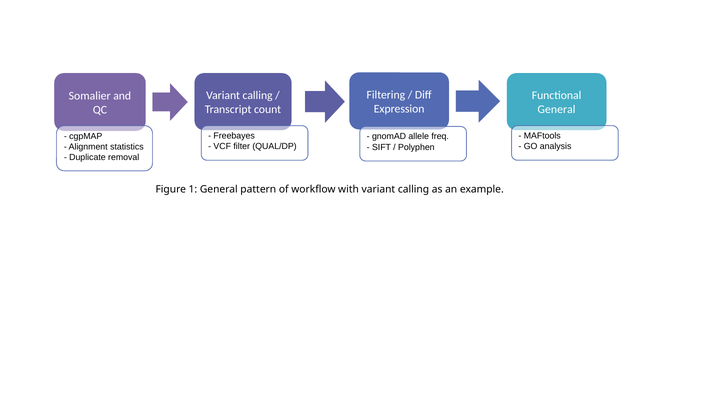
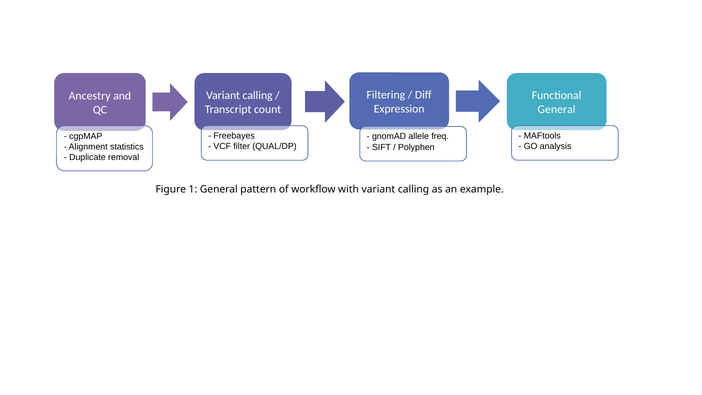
Somalier: Somalier -> Ancestry (90, 96)
